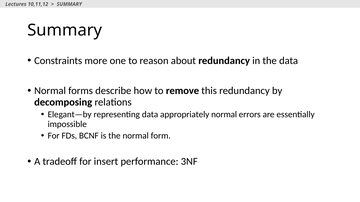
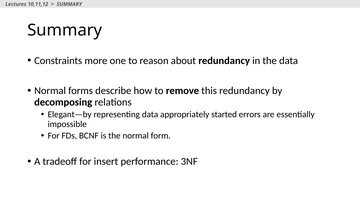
appropriately normal: normal -> started (224, 115)
